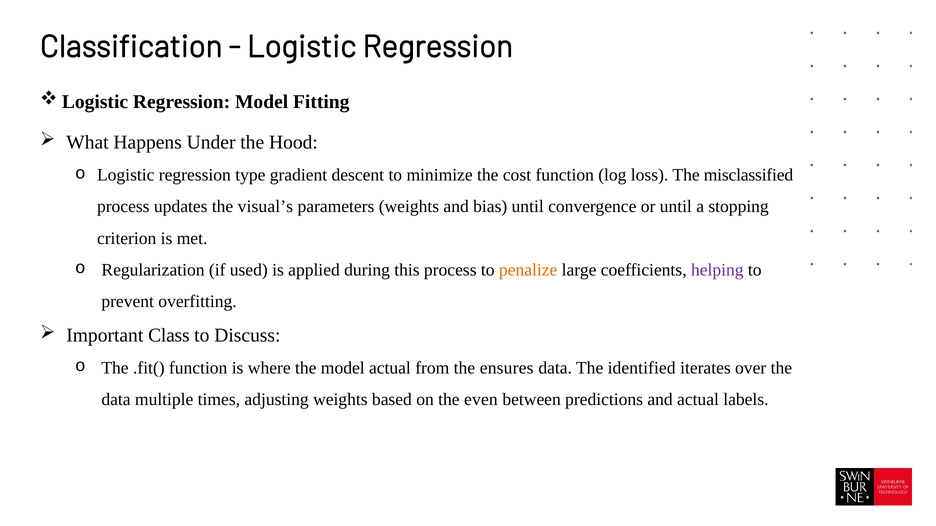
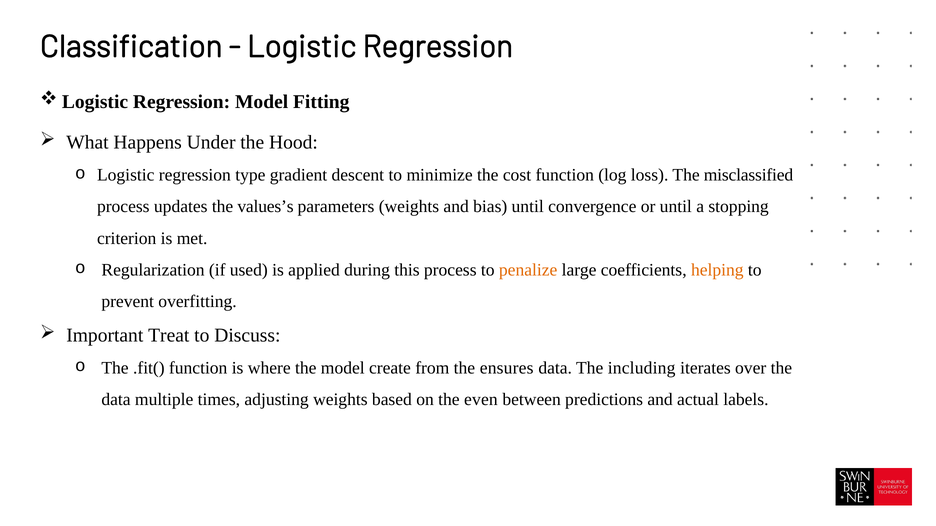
visual’s: visual’s -> values’s (265, 207)
helping colour: purple -> orange (717, 270)
Class: Class -> Treat (169, 336)
model actual: actual -> create (390, 368)
identified: identified -> including (642, 368)
